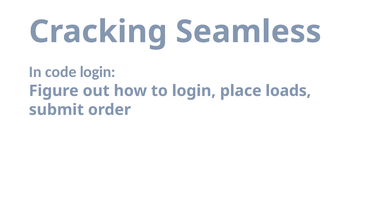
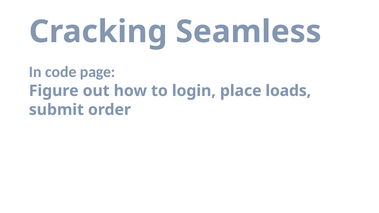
code login: login -> page (98, 72)
